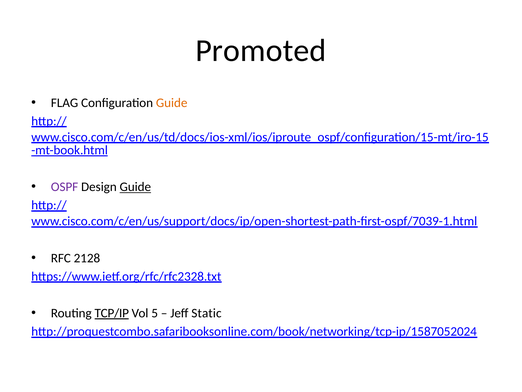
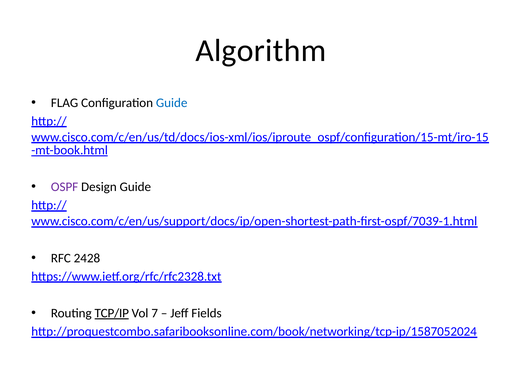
Promoted: Promoted -> Algorithm (261, 51)
Guide colour: orange -> blue (172, 103)
Guide underline: present -> none (135, 187)
2128: 2128 -> 2428 (87, 258)
5: 5 -> 7 (155, 313)
Static: Static -> Fields (207, 313)
